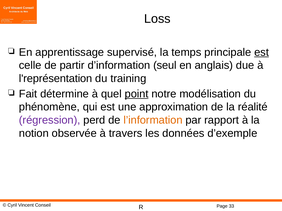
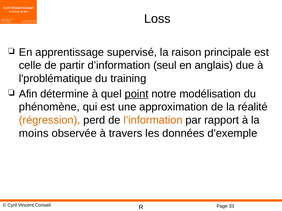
temps: temps -> raison (186, 52)
est underline: present -> none (262, 52)
l'représentation: l'représentation -> l'problématique (56, 79)
Fait: Fait -> Afin (28, 94)
régression colour: purple -> orange (50, 120)
notion: notion -> moins (34, 134)
